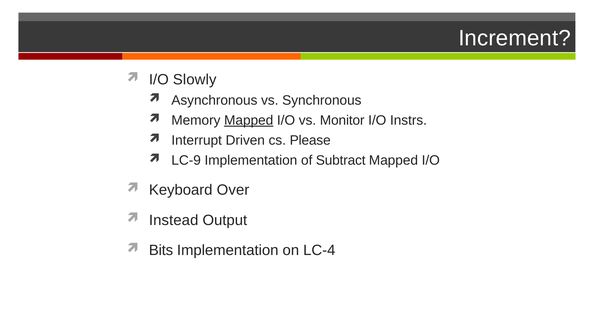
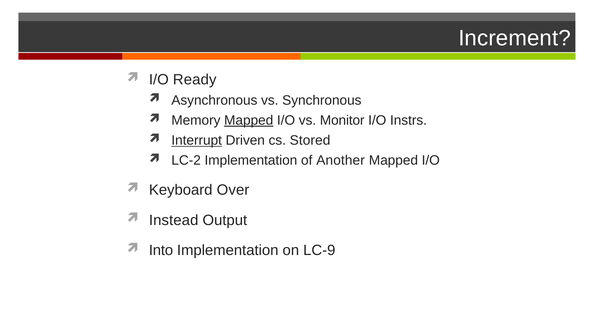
Slowly: Slowly -> Ready (195, 80)
Interrupt underline: none -> present (197, 140)
Please: Please -> Stored (310, 140)
LC-9: LC-9 -> LC-2 (186, 160)
Subtract: Subtract -> Another (341, 160)
Bits: Bits -> Into (161, 250)
LC-4: LC-4 -> LC-9 (319, 250)
